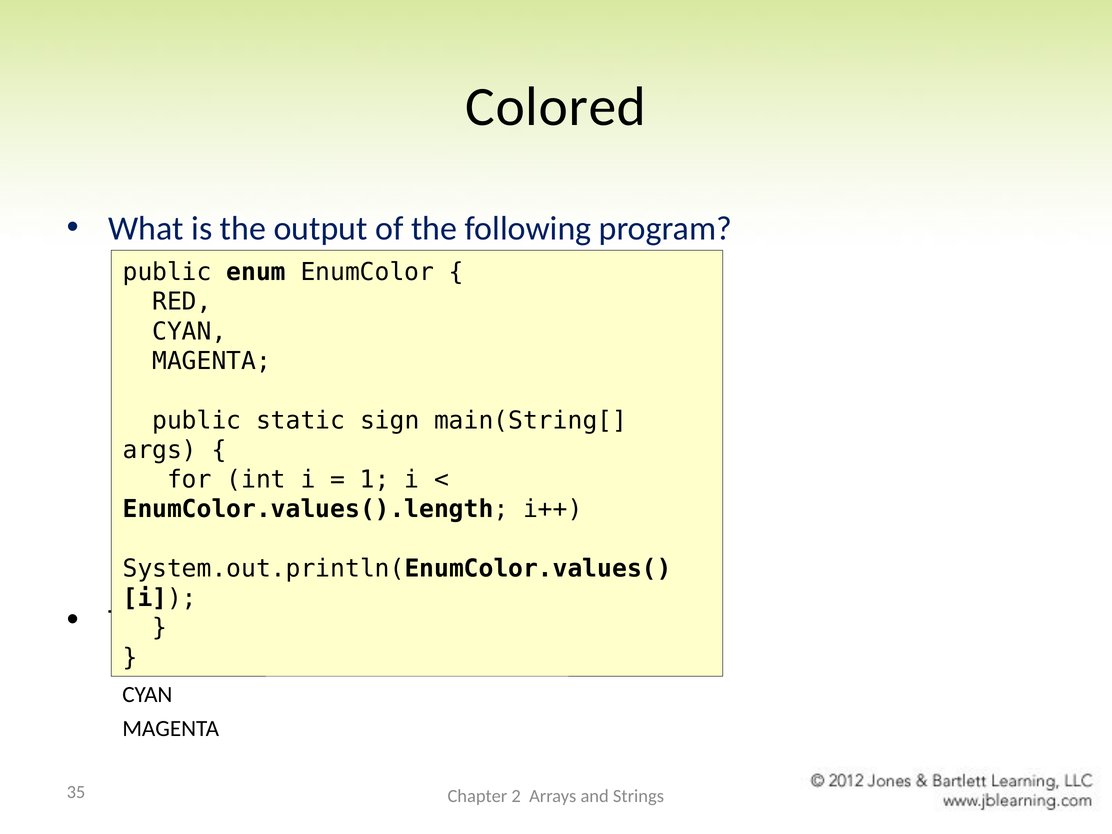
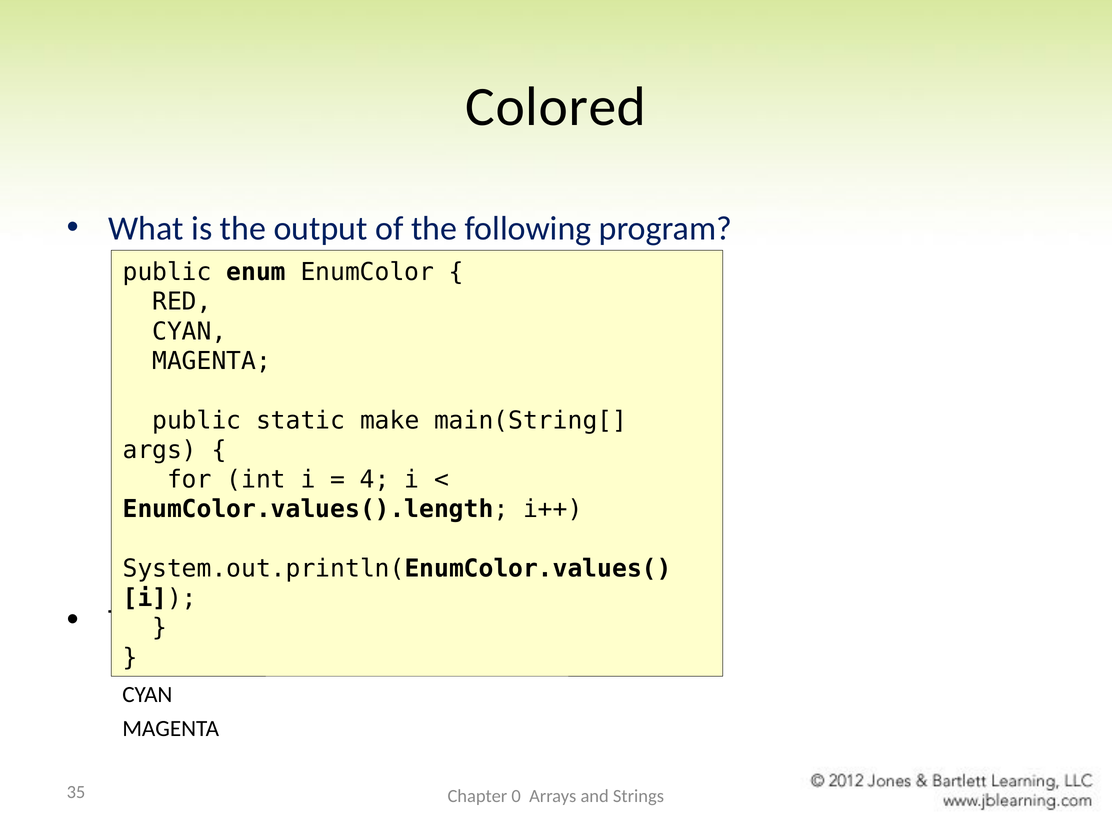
sign: sign -> make (390, 420)
1: 1 -> 4 (375, 480)
2: 2 -> 0 (516, 796)
